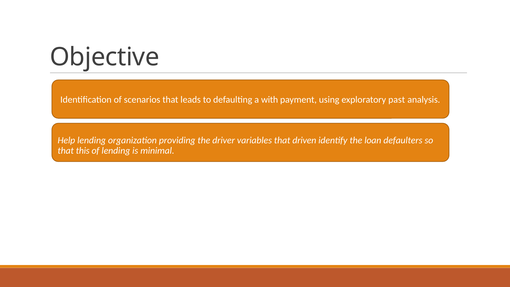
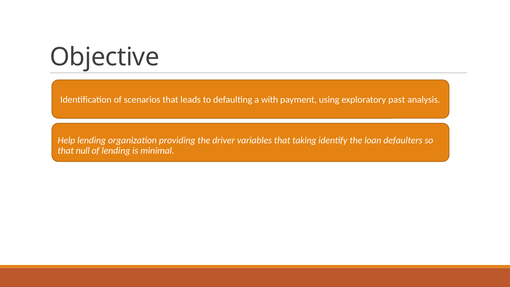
driven: driven -> taking (304, 140)
this: this -> null (83, 151)
